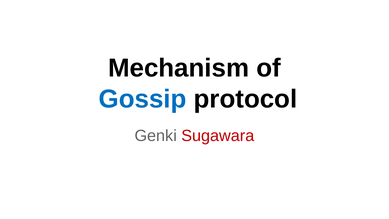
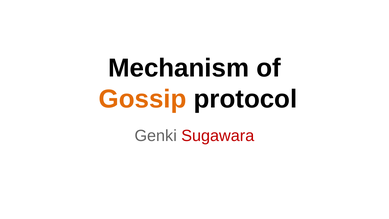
Gossip colour: blue -> orange (143, 99)
